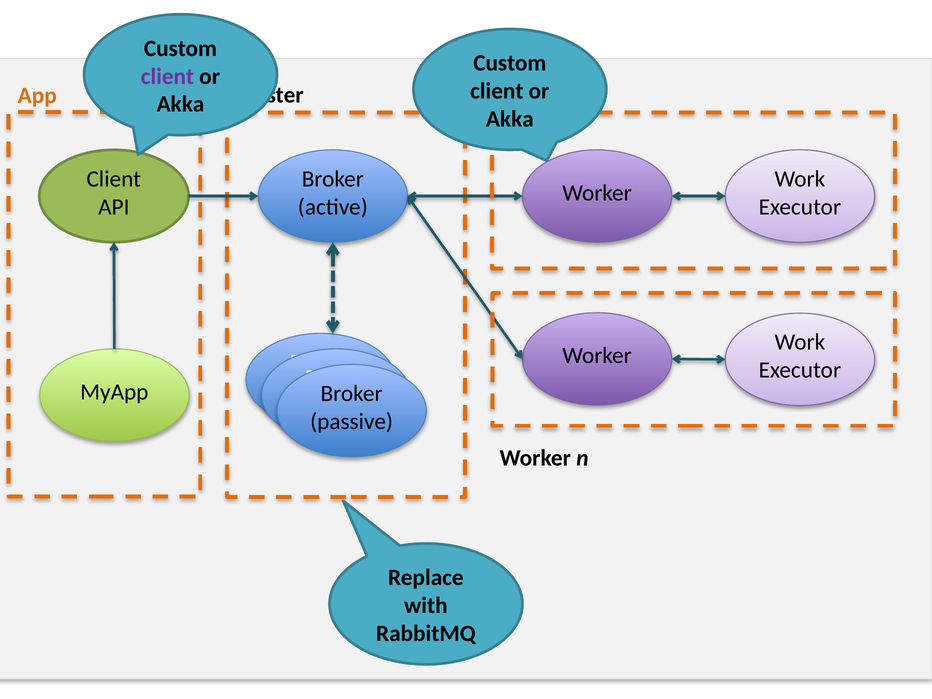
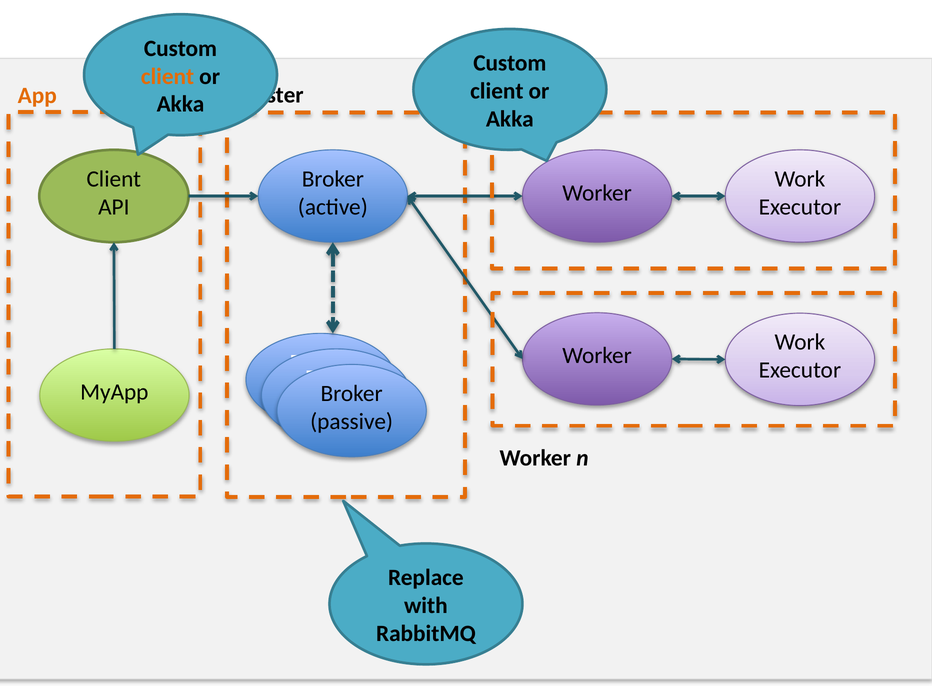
client colour: purple -> orange (167, 76)
